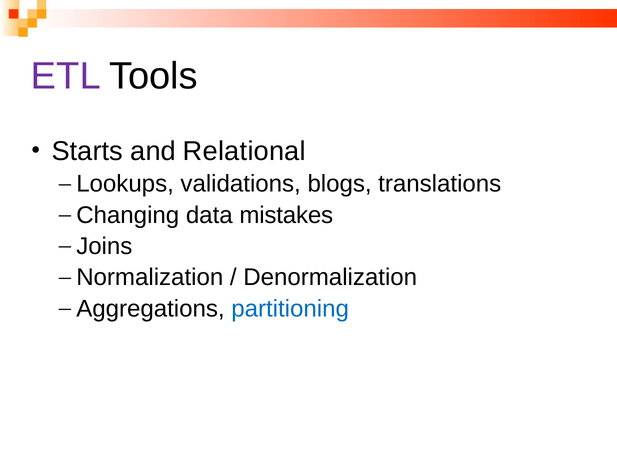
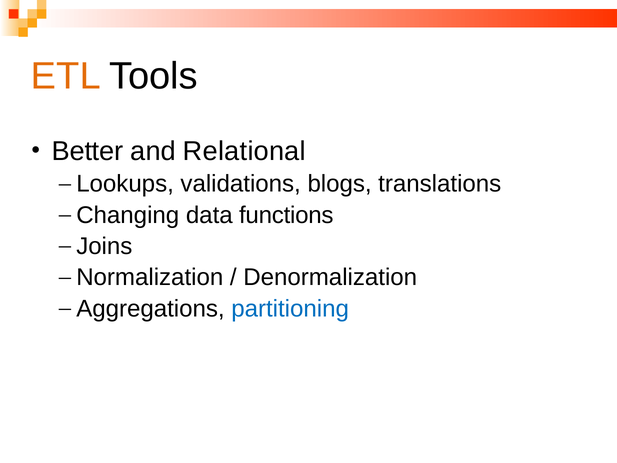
ETL colour: purple -> orange (66, 76)
Starts: Starts -> Better (87, 151)
mistakes: mistakes -> functions (286, 215)
